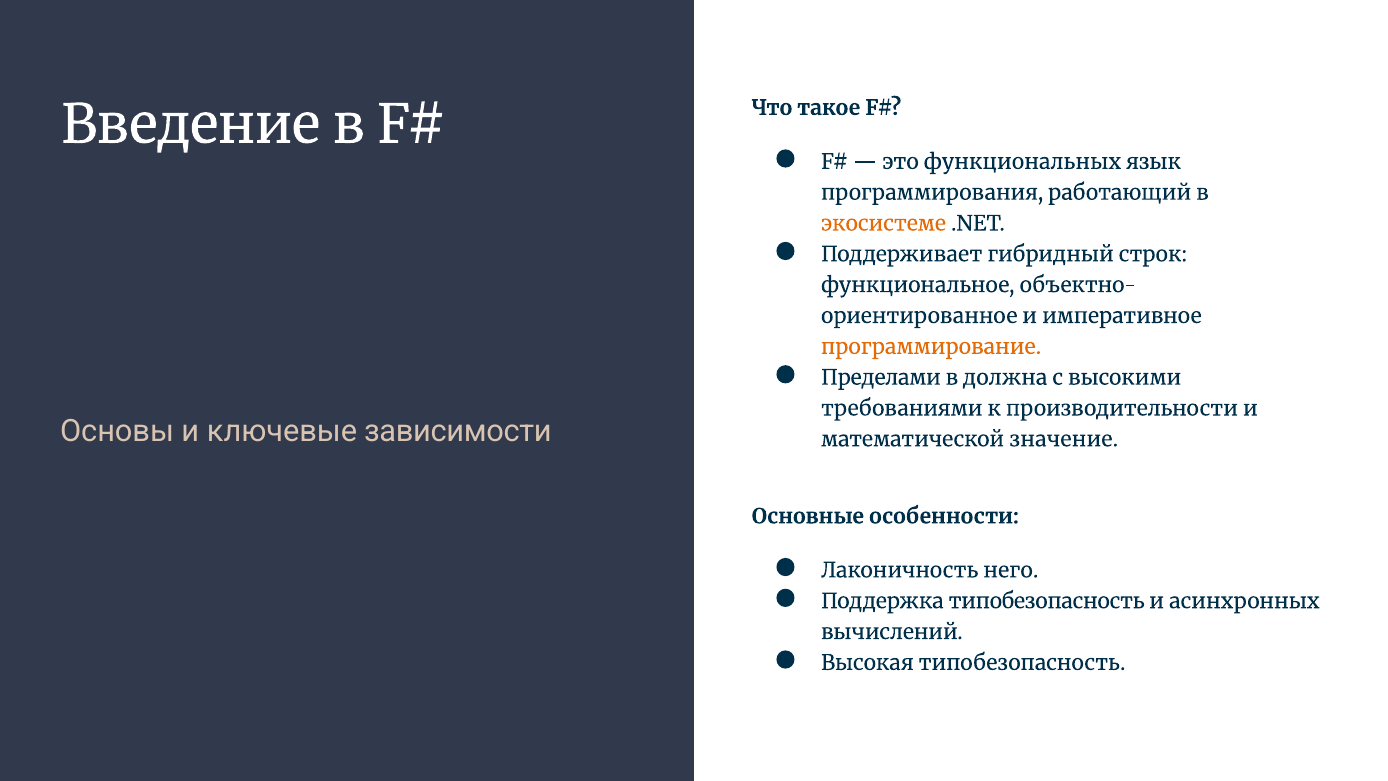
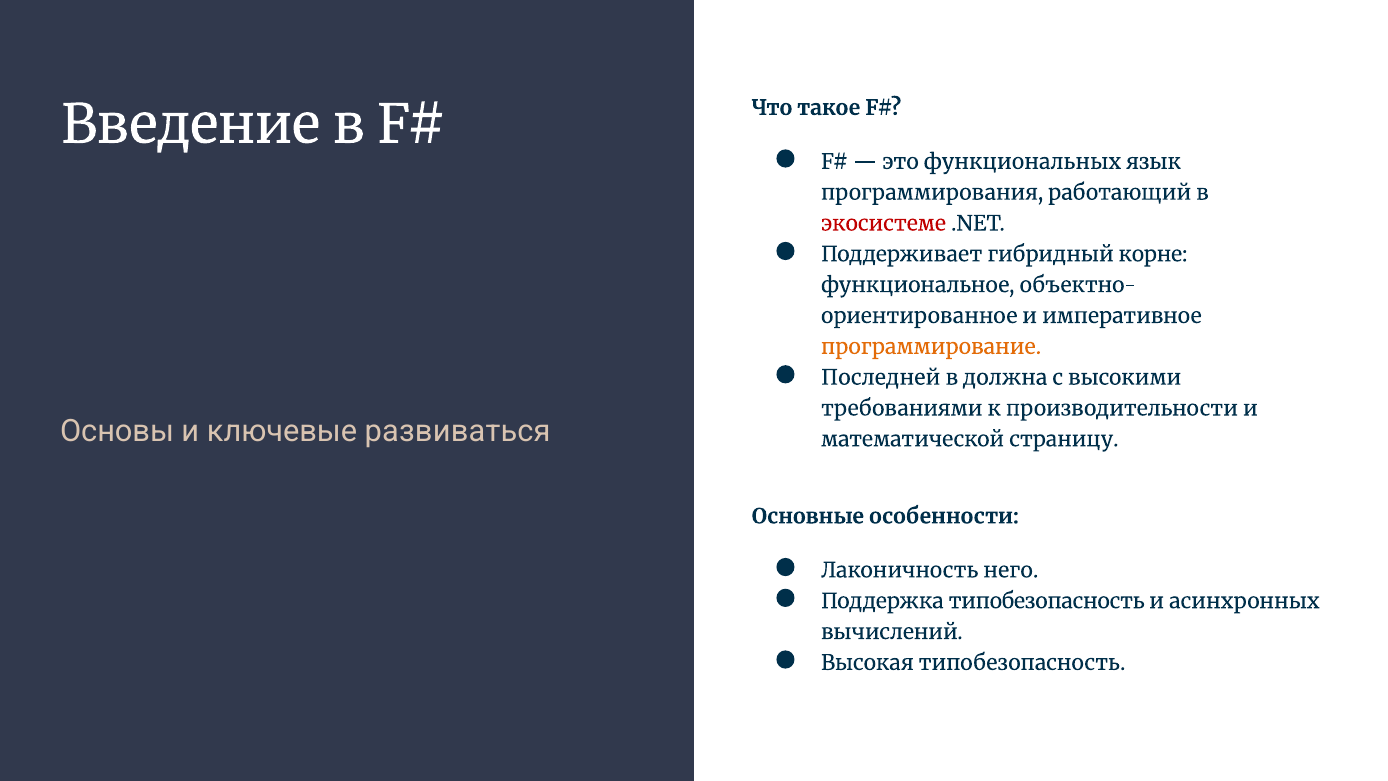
экосистеме colour: orange -> red (884, 223)
строк: строк -> корне (1153, 254)
Пределами: Пределами -> Последней (881, 378)
зависимости: зависимости -> развиваться (458, 431)
значение: значение -> страницу (1064, 439)
